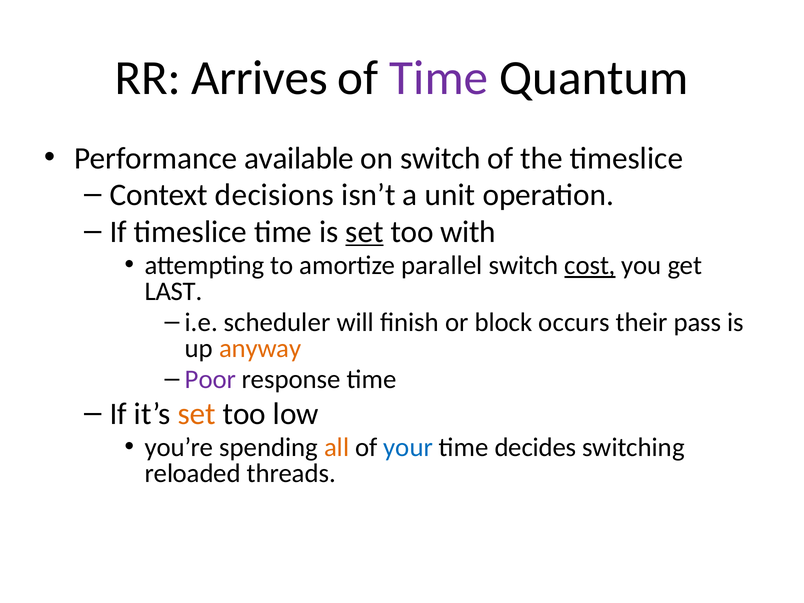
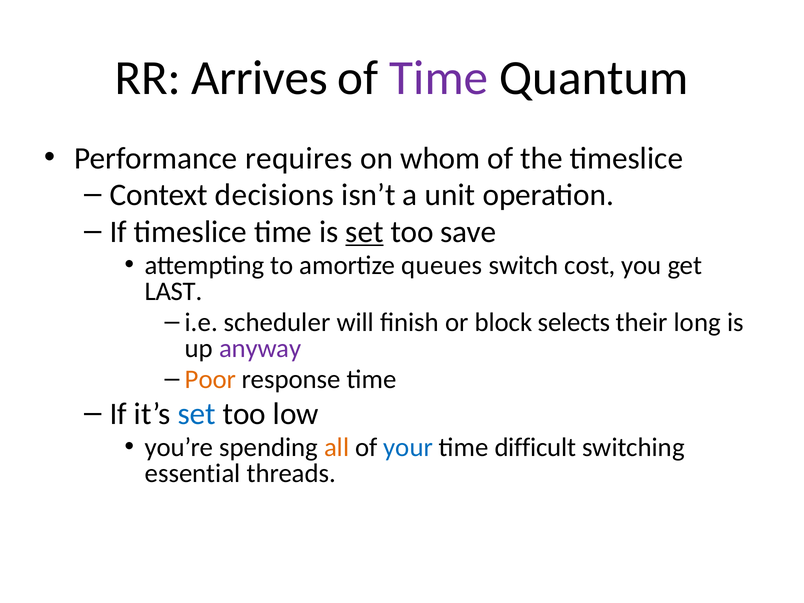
available: available -> requires (299, 158)
on switch: switch -> whom (440, 158)
with: with -> save (468, 232)
parallel: parallel -> queues (442, 265)
cost underline: present -> none (590, 265)
occurs: occurs -> selects (574, 323)
pass: pass -> long (697, 323)
anyway colour: orange -> purple (260, 348)
Poor colour: purple -> orange (210, 380)
set colour: orange -> blue (197, 414)
decides: decides -> difficult (535, 448)
reloaded: reloaded -> essential (193, 473)
